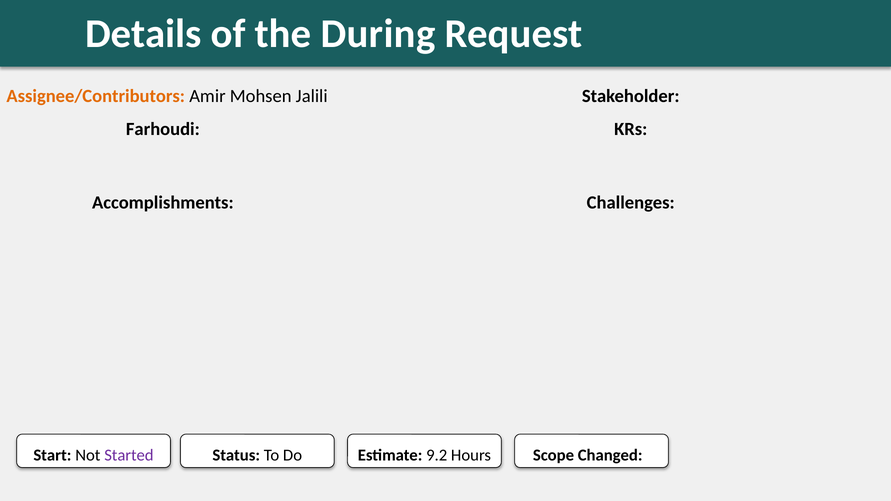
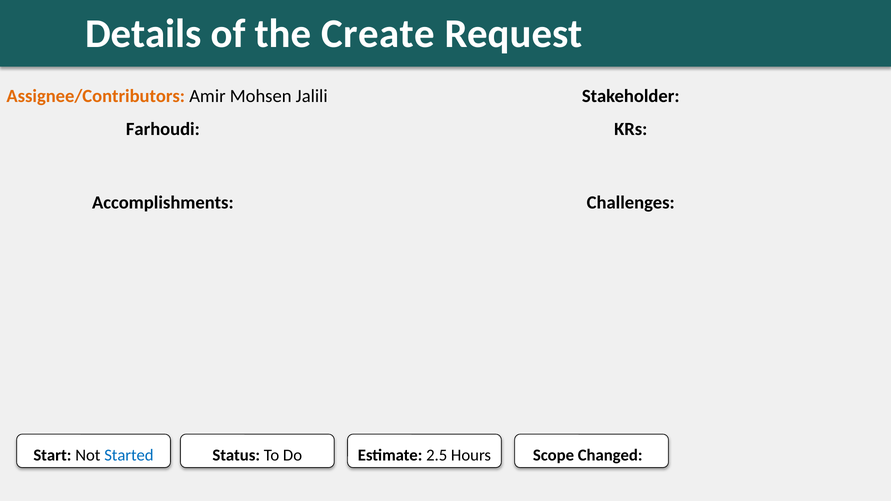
During: During -> Create (378, 34)
Started colour: purple -> blue (129, 456)
9.2: 9.2 -> 2.5 (437, 456)
